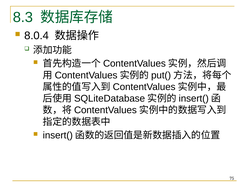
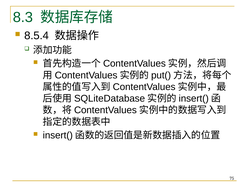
8.0.4: 8.0.4 -> 8.5.4 (37, 36)
